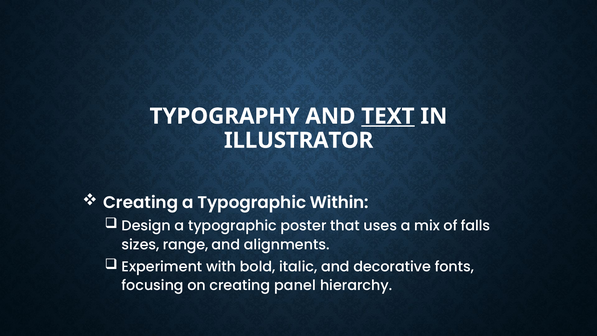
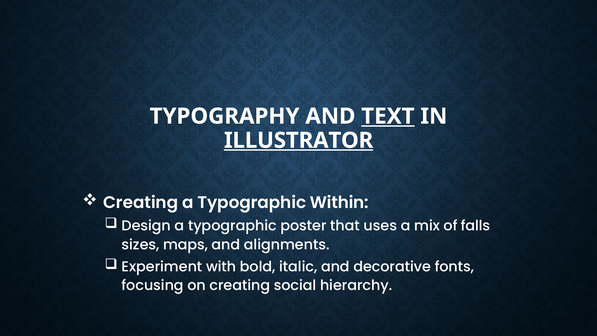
ILLUSTRATOR underline: none -> present (299, 140)
range: range -> maps (185, 245)
panel: panel -> social (295, 285)
